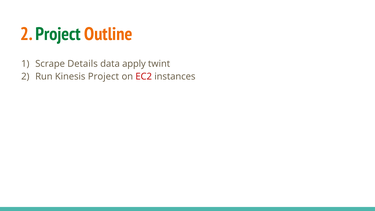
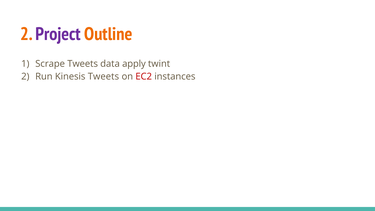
Project colour: green -> purple (58, 34)
Scrape Details: Details -> Tweets (83, 64)
Kinesis Project: Project -> Tweets (103, 77)
